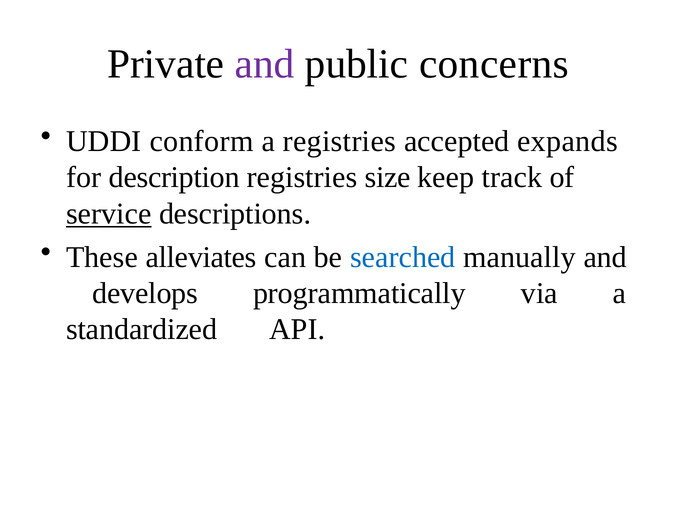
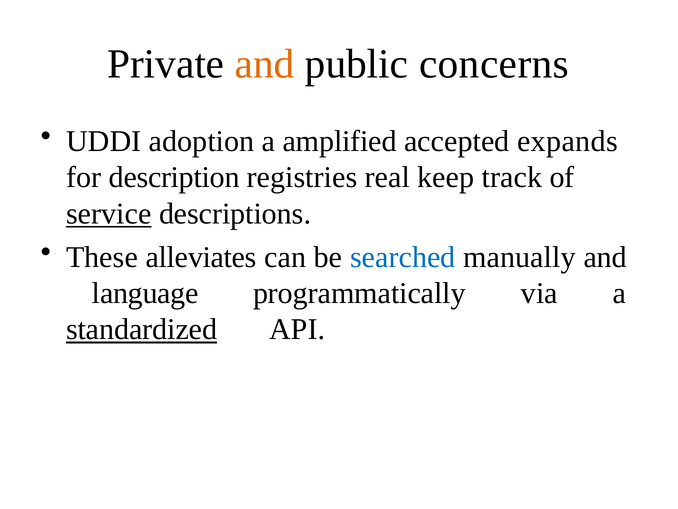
and colour: purple -> orange (265, 64)
conform: conform -> adoption (202, 141)
a registries: registries -> amplified (340, 141)
size: size -> real (387, 177)
develops: develops -> language (145, 293)
standardized underline: none -> present (142, 329)
